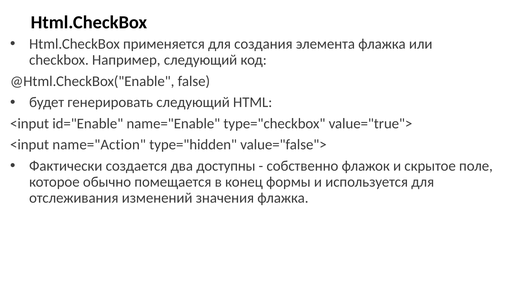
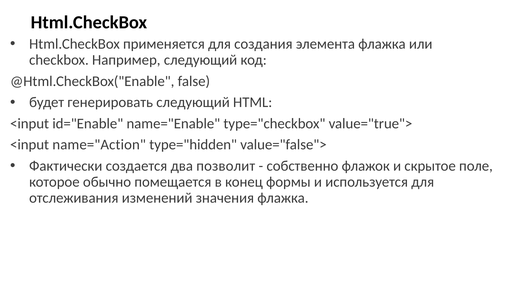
доступны: доступны -> позволит (226, 166)
